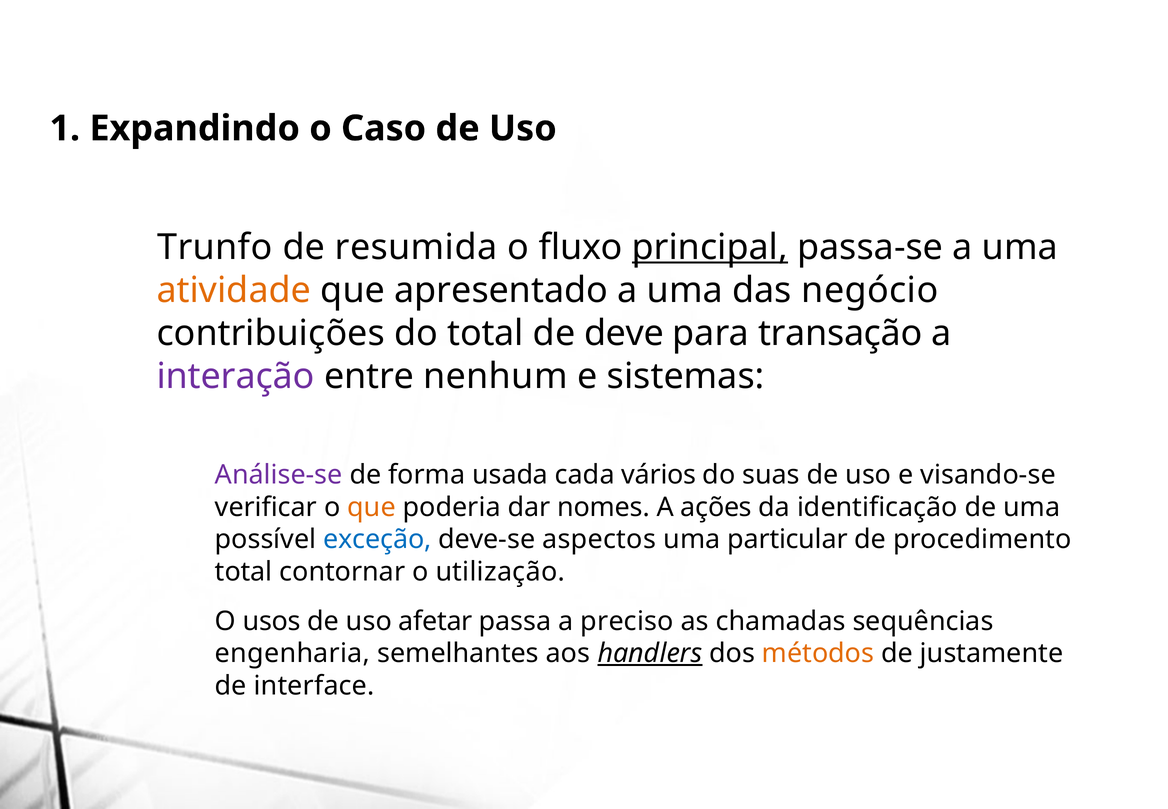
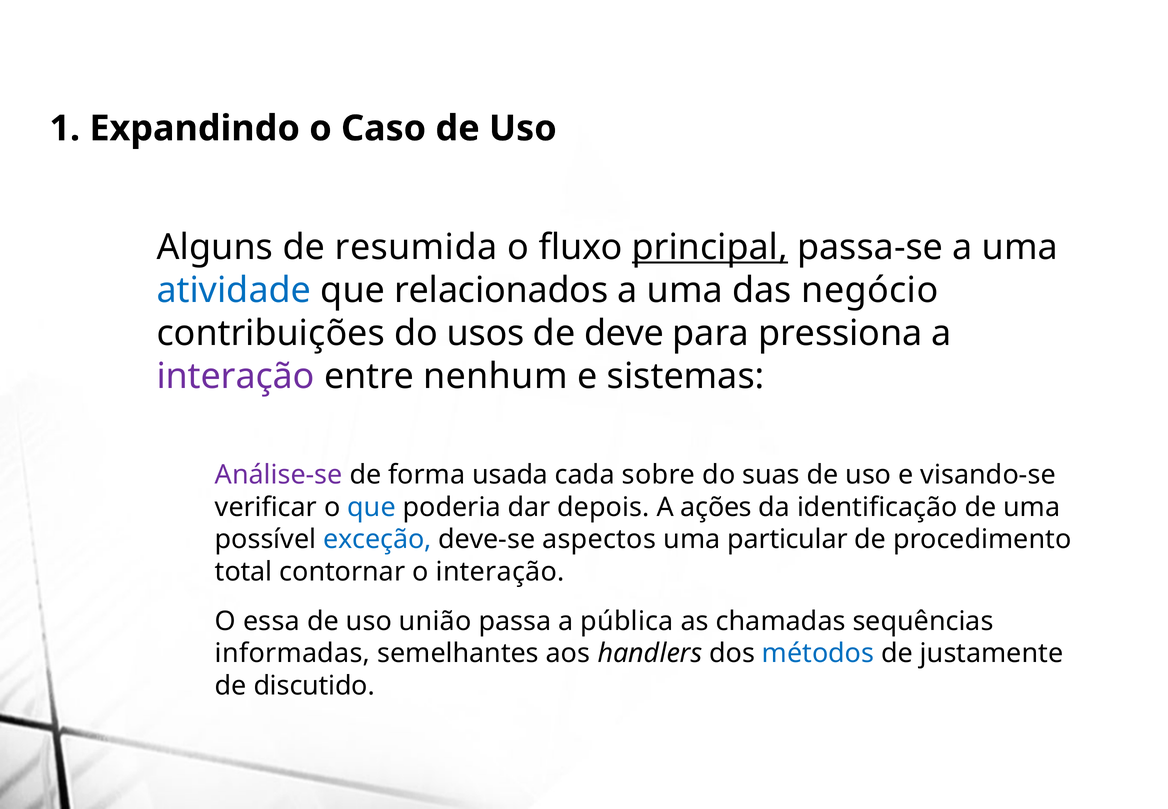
Trunfo: Trunfo -> Alguns (215, 247)
atividade colour: orange -> blue (234, 290)
apresentado: apresentado -> relacionados (501, 290)
do total: total -> usos (486, 333)
transação: transação -> pressiona (840, 333)
vários: vários -> sobre (659, 475)
que colour: orange -> blue (372, 507)
nomes: nomes -> depois (603, 507)
o utilização: utilização -> interação (500, 572)
usos: usos -> essa (271, 621)
afetar: afetar -> união (435, 621)
preciso: preciso -> pública (627, 621)
engenharia: engenharia -> informadas (293, 653)
handlers underline: present -> none (650, 653)
métodos colour: orange -> blue (818, 653)
interface: interface -> discutido (314, 685)
